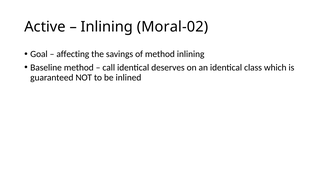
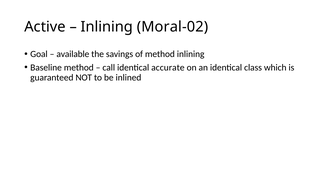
affecting: affecting -> available (73, 54)
deserves: deserves -> accurate (168, 67)
